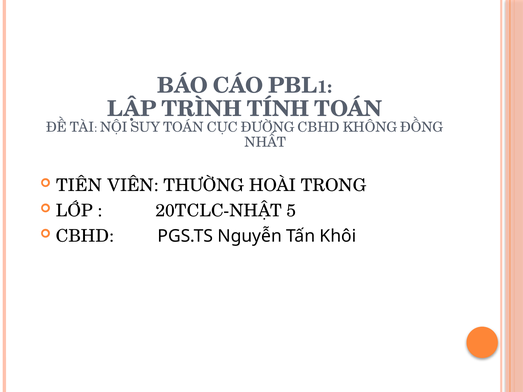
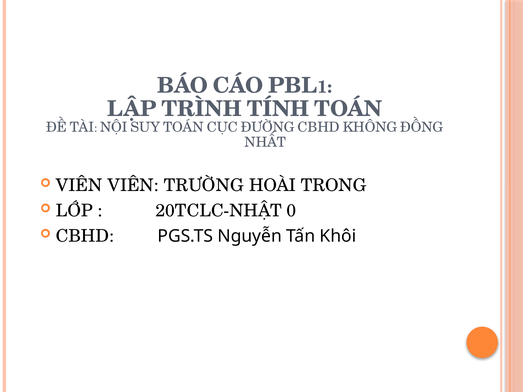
TIÊN: TIÊN -> VIÊN (79, 186)
THƯỜNG: THƯỜNG -> TRƯỜNG (204, 186)
5: 5 -> 0 (291, 211)
